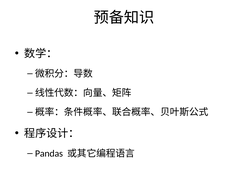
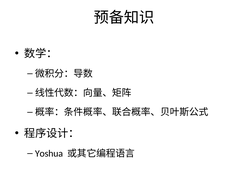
Pandas: Pandas -> Yoshua (49, 154)
